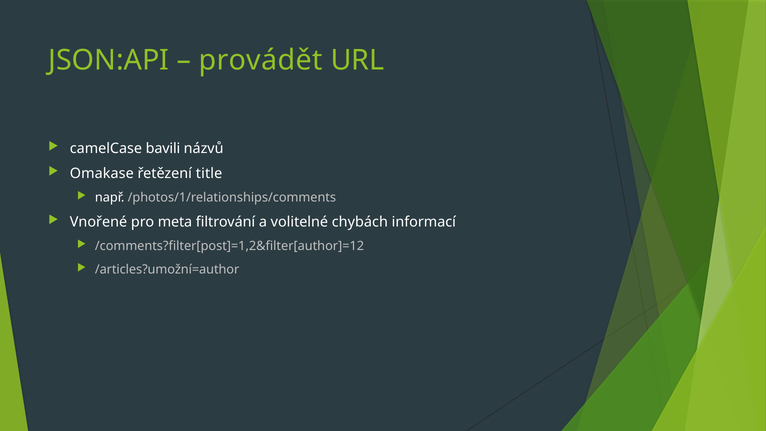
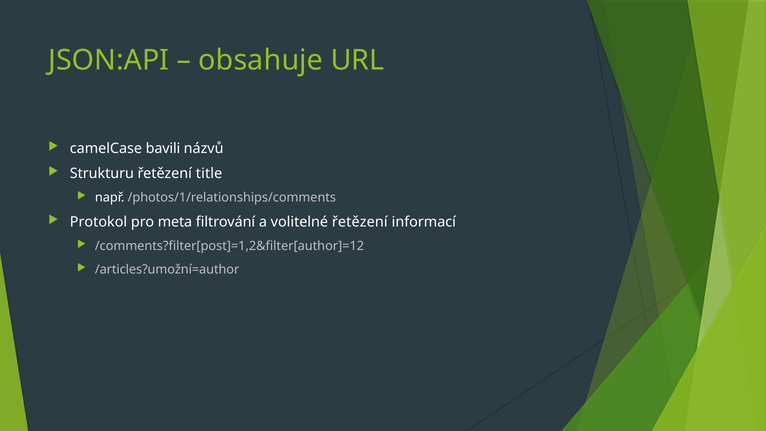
provádět: provádět -> obsahuje (261, 60)
Omakase: Omakase -> Strukturu (102, 173)
Vnořené: Vnořené -> Protokol (99, 222)
volitelné chybách: chybách -> řetězení (360, 222)
